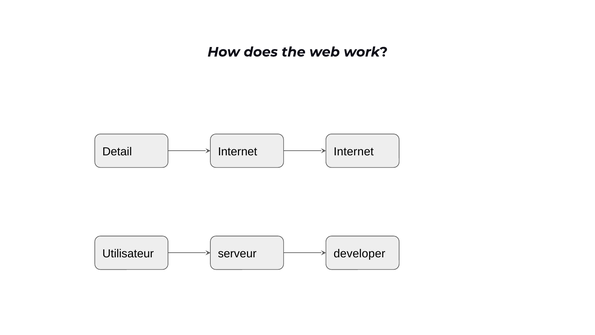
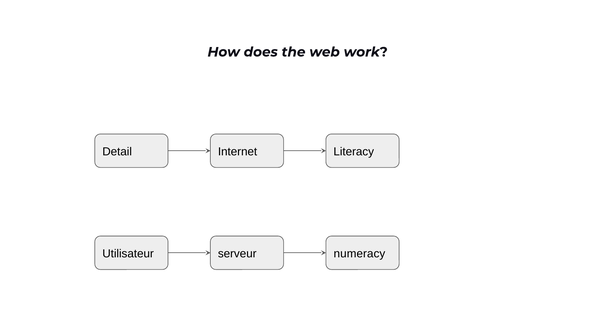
Internet Internet: Internet -> Literacy (354, 151)
developer: developer -> numeracy (359, 253)
